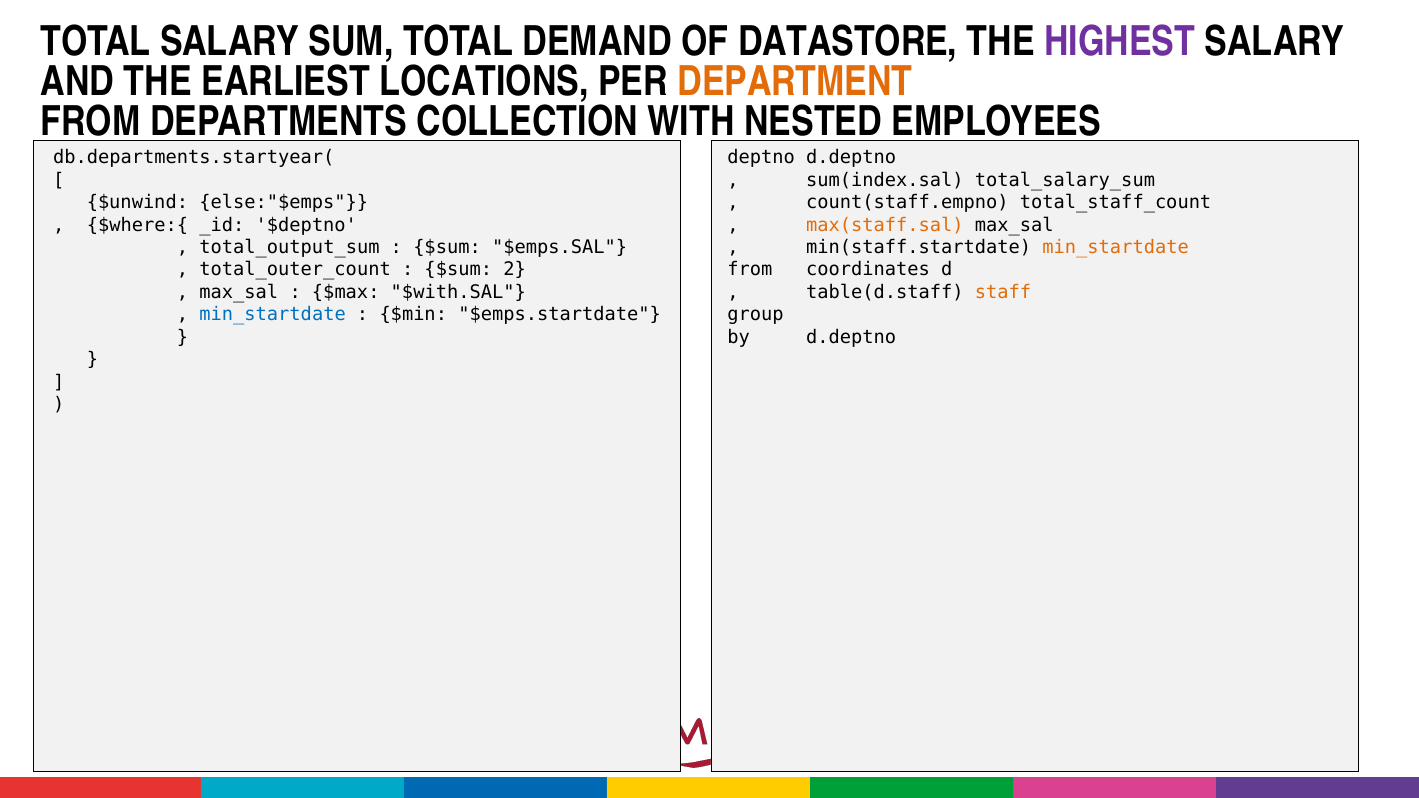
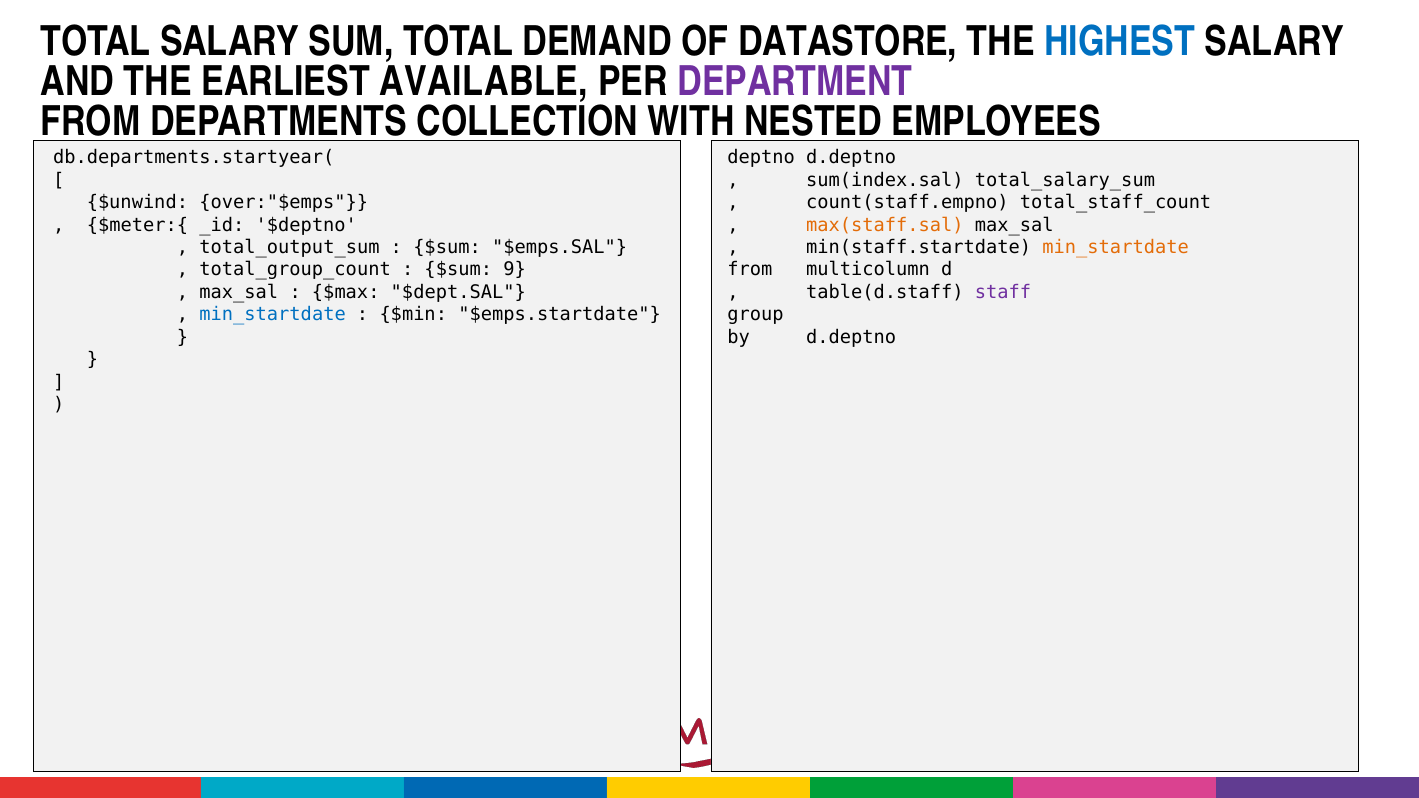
HIGHEST colour: purple -> blue (1120, 42)
LOCATIONS: LOCATIONS -> AVAILABLE (484, 82)
DEPARTMENT colour: orange -> purple (795, 82)
else:"$emps: else:"$emps -> over:"$emps (284, 202)
$where:{: $where:{ -> $meter:{ (137, 225)
total_outer_count: total_outer_count -> total_group_count (295, 270)
2: 2 -> 9 (515, 270)
coordinates: coordinates -> multicolumn (868, 270)
$with.SAL: $with.SAL -> $dept.SAL (458, 292)
staff colour: orange -> purple (1003, 292)
